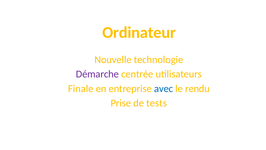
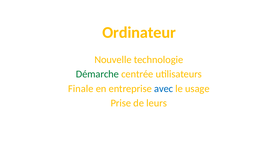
Démarche colour: purple -> green (97, 74)
rendu: rendu -> usage (197, 88)
tests: tests -> leurs (157, 103)
